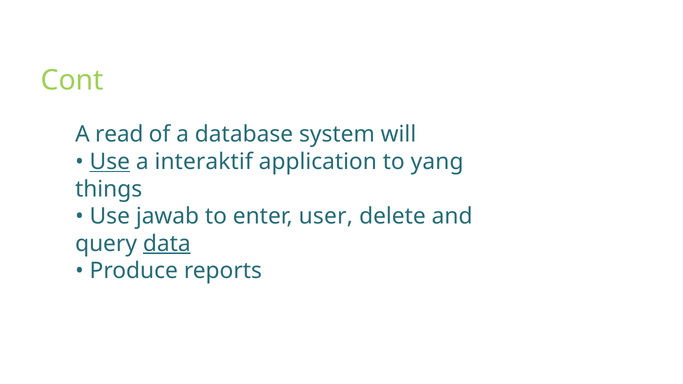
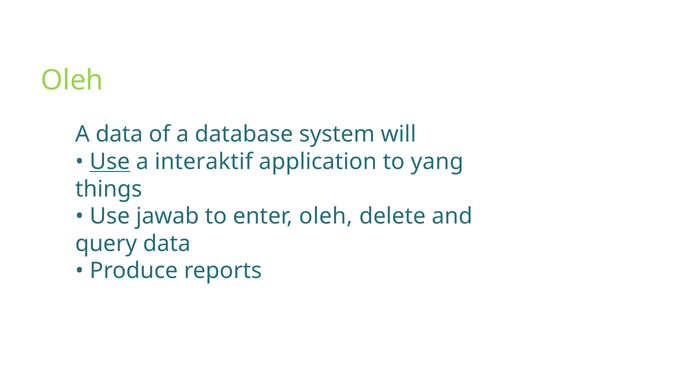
Cont: Cont -> Oleh (72, 80)
A read: read -> data (119, 134)
enter user: user -> oleh (326, 216)
data underline: present -> none (167, 244)
